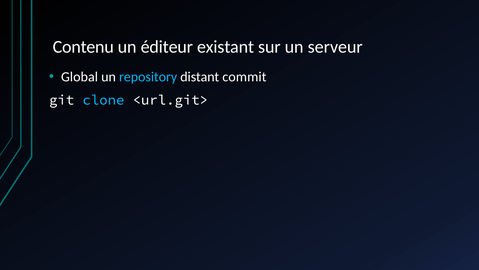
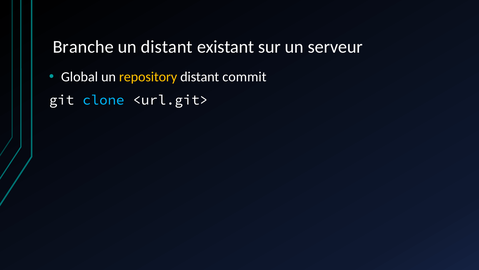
Contenu: Contenu -> Branche (83, 47)
un éditeur: éditeur -> distant (167, 47)
repository colour: light blue -> yellow (148, 77)
